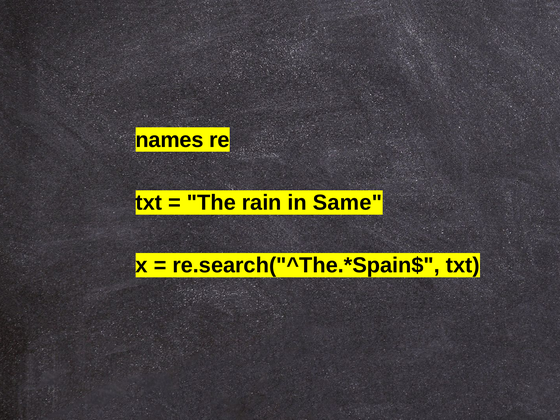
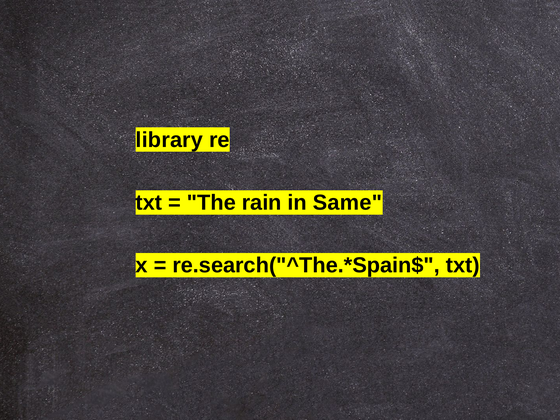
names: names -> library (169, 140)
